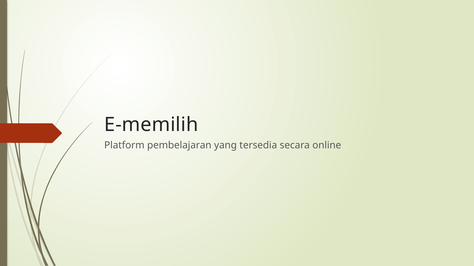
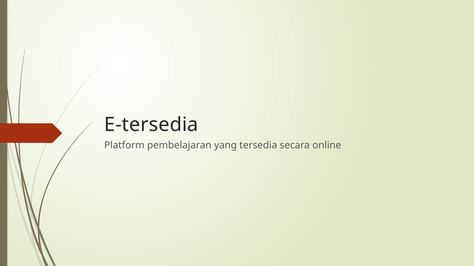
E-memilih: E-memilih -> E-tersedia (151, 125)
